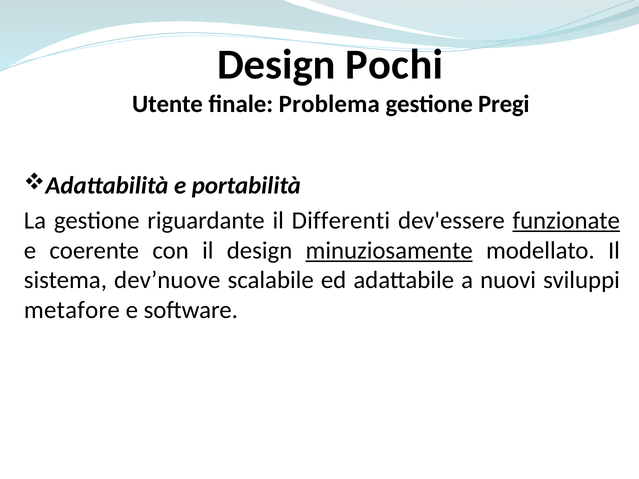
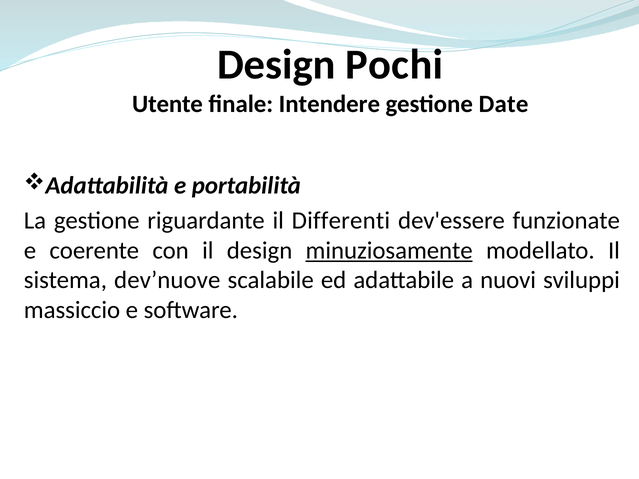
Problema: Problema -> Intendere (329, 104)
Pregi: Pregi -> Date (504, 104)
funzionate underline: present -> none (566, 221)
metafore: metafore -> massiccio (72, 310)
